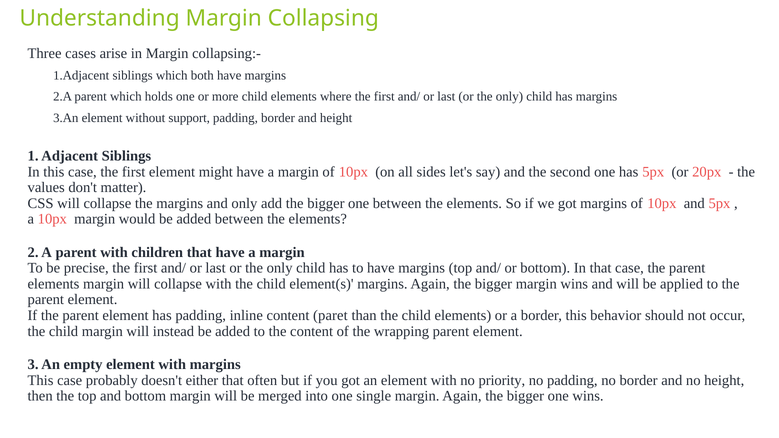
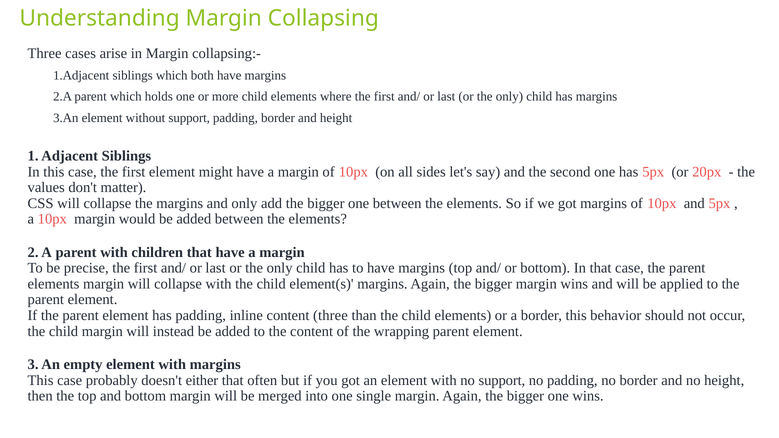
content paret: paret -> three (330, 316)
no priority: priority -> support (502, 380)
